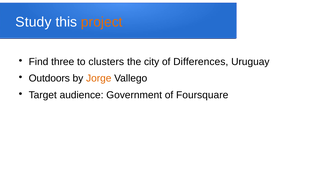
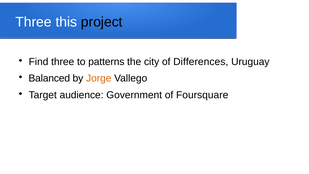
Study: Study -> Three (34, 22)
project colour: orange -> black (102, 22)
clusters: clusters -> patterns (106, 62)
Outdoors: Outdoors -> Balanced (49, 78)
